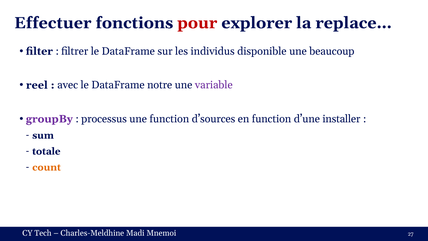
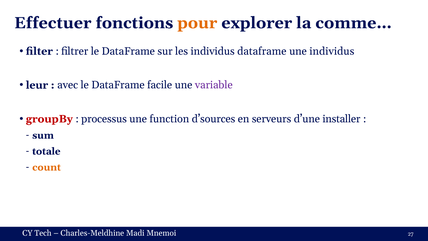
pour colour: red -> orange (197, 23)
replace…: replace… -> comme… (354, 23)
individus disponible: disponible -> dataframe (262, 51)
une beaucoup: beaucoup -> individus (332, 51)
reel: reel -> leur (37, 85)
notre: notre -> facile (160, 85)
groupBy colour: purple -> red (49, 119)
en function: function -> serveurs (272, 119)
